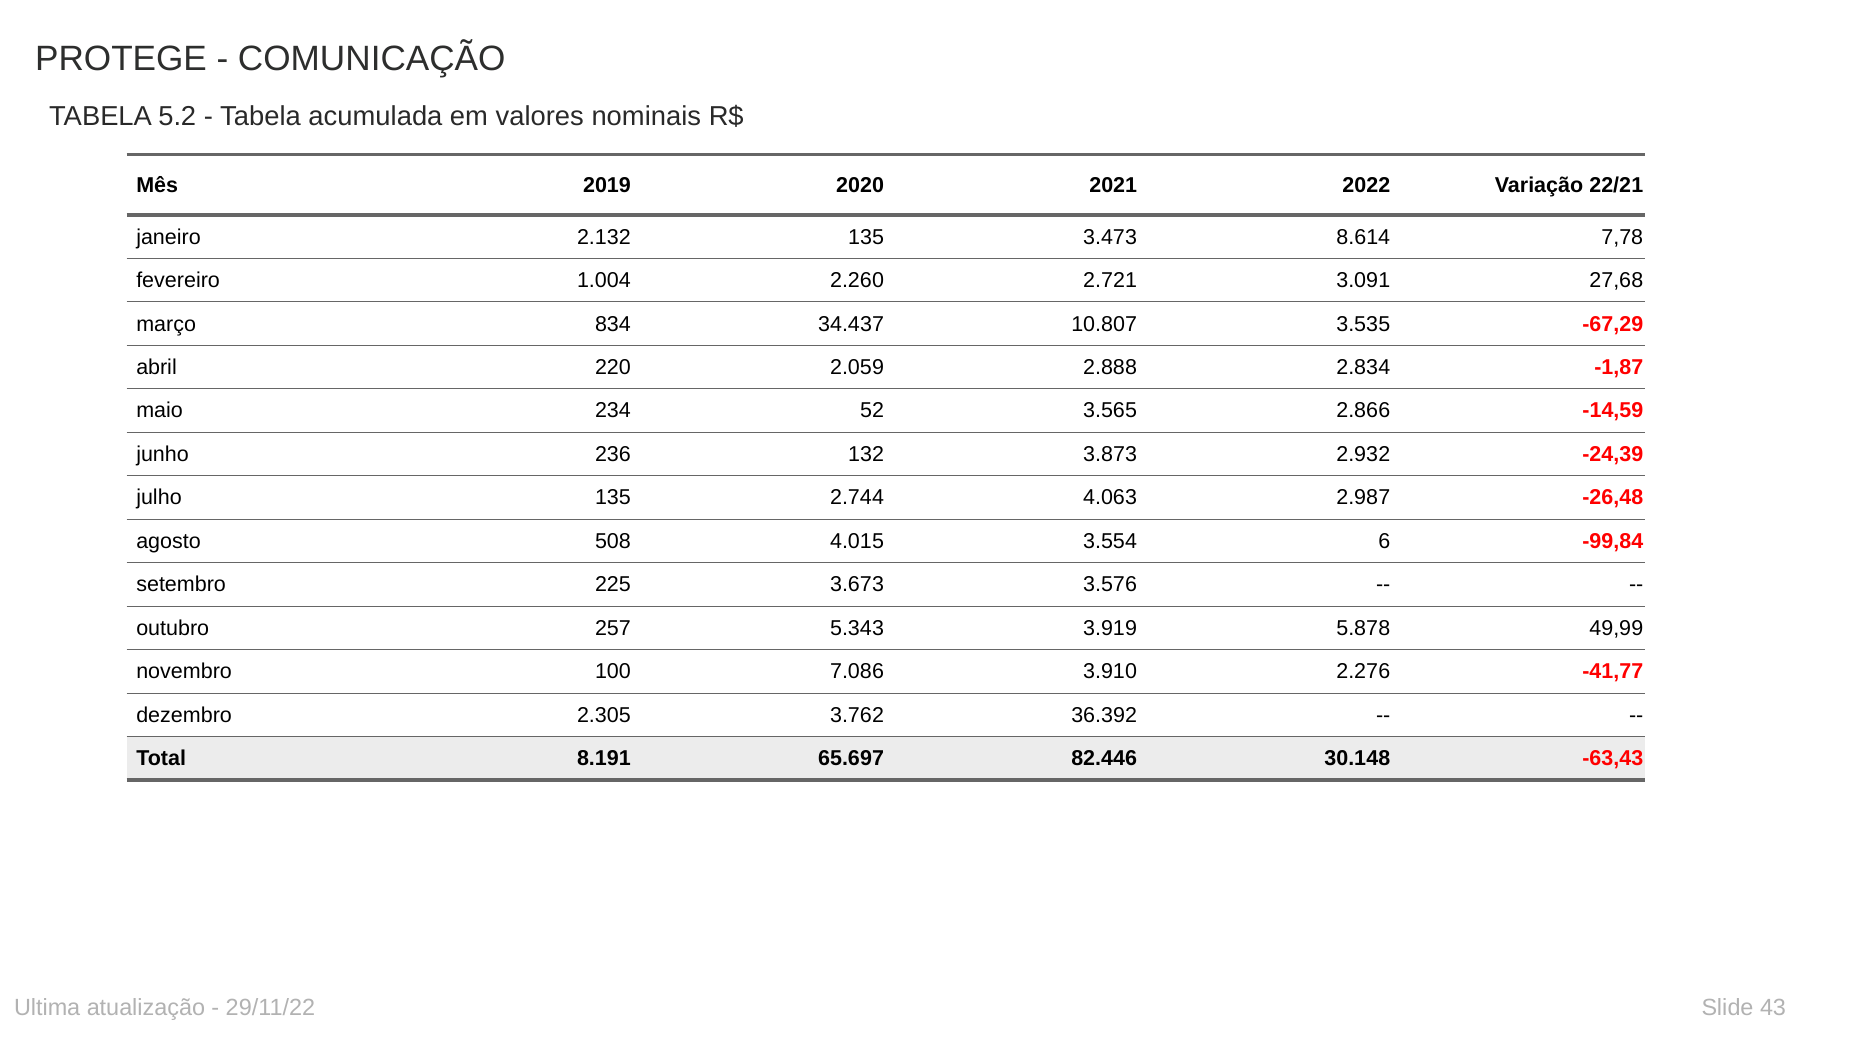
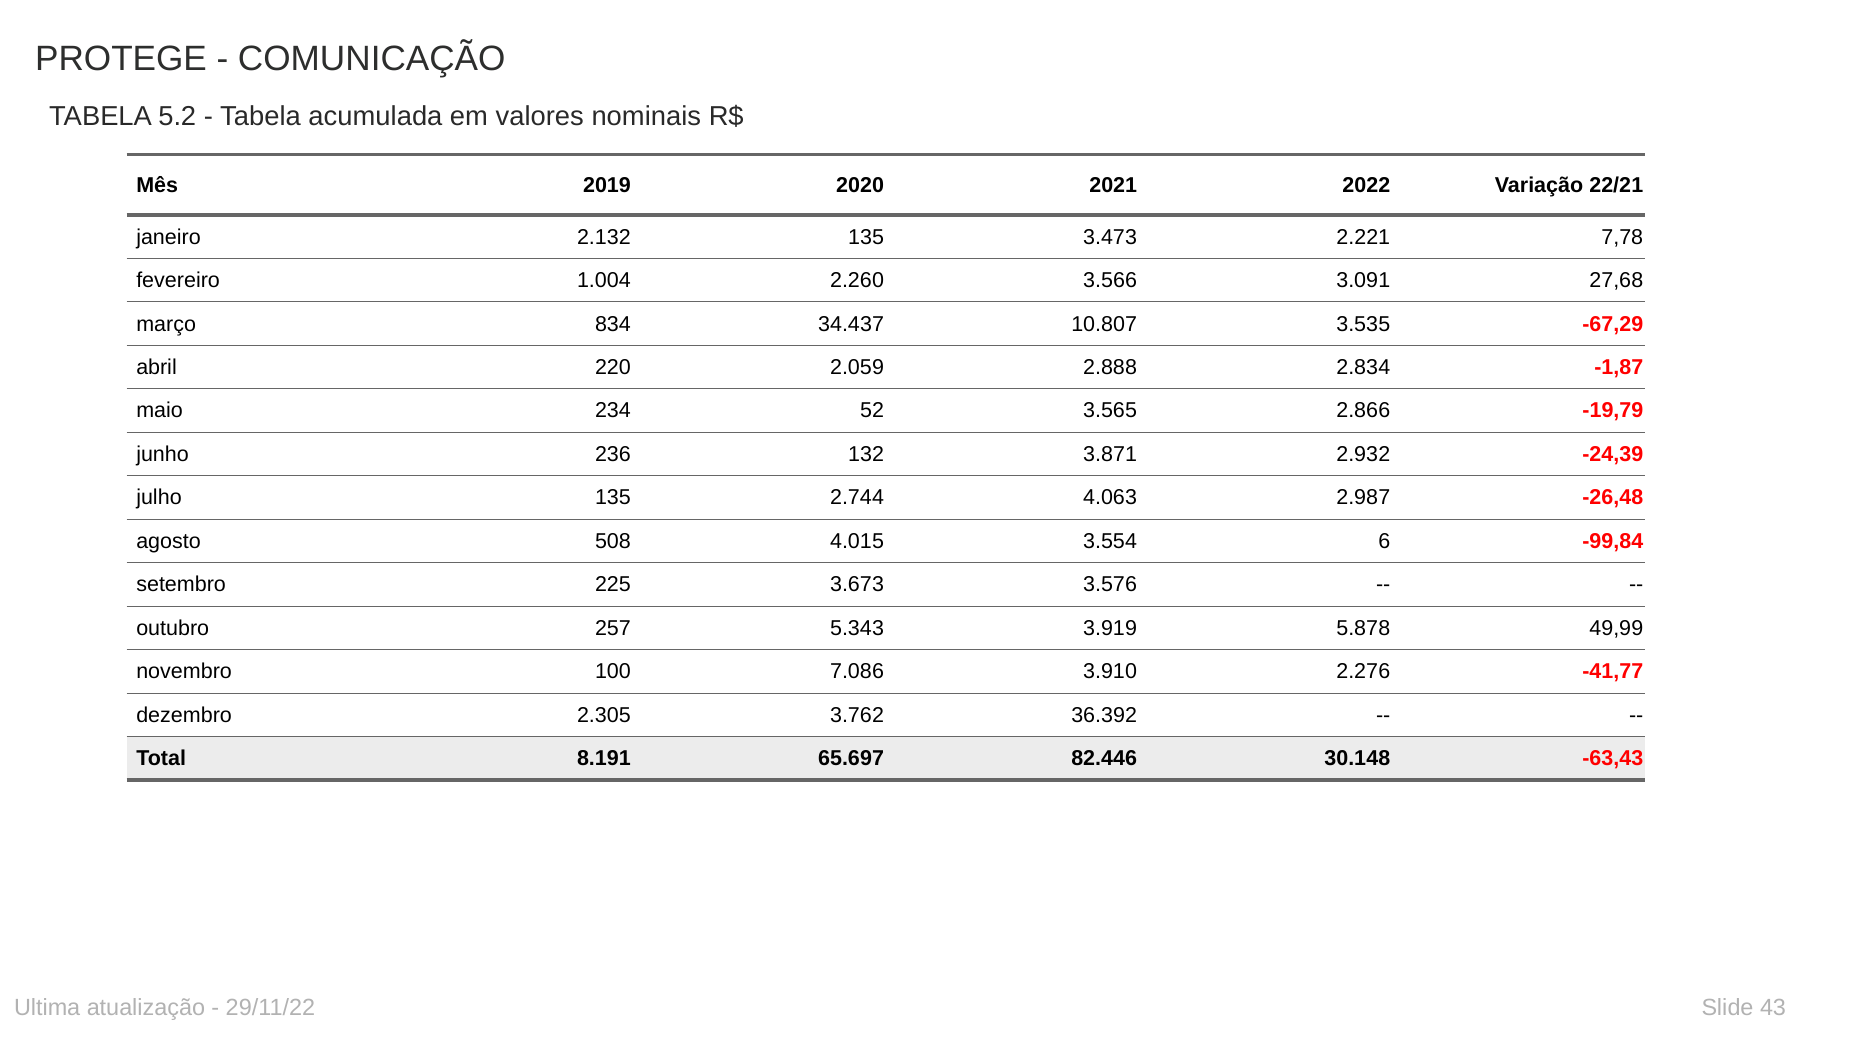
8.614: 8.614 -> 2.221 (1363, 237)
2.721: 2.721 -> 3.566 (1110, 280)
-14,59: -14,59 -> -19,79 (1613, 411)
3.873: 3.873 -> 3.871 (1110, 454)
